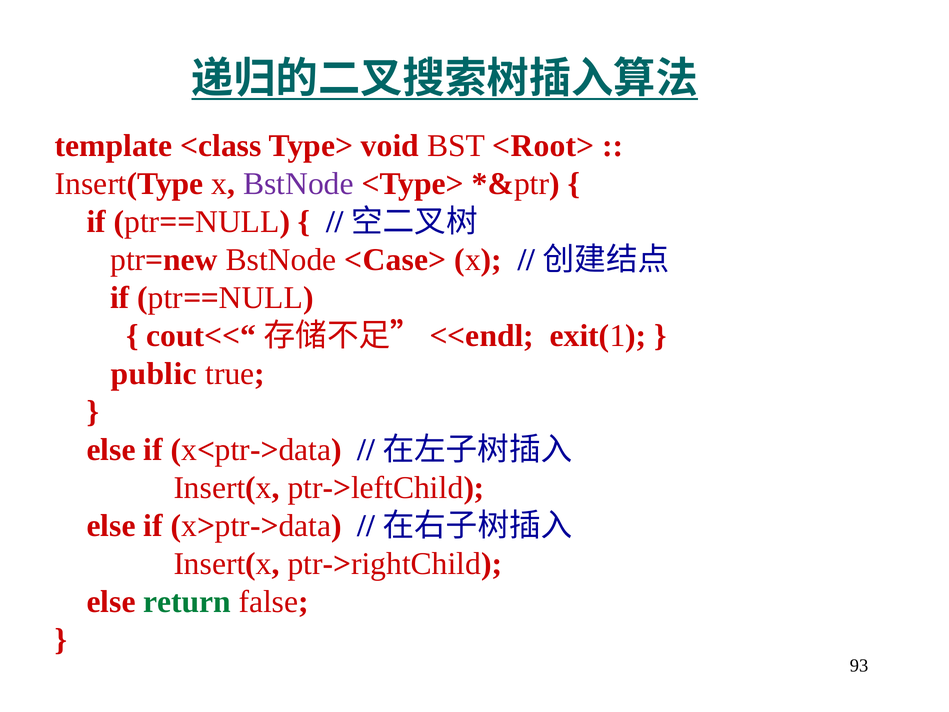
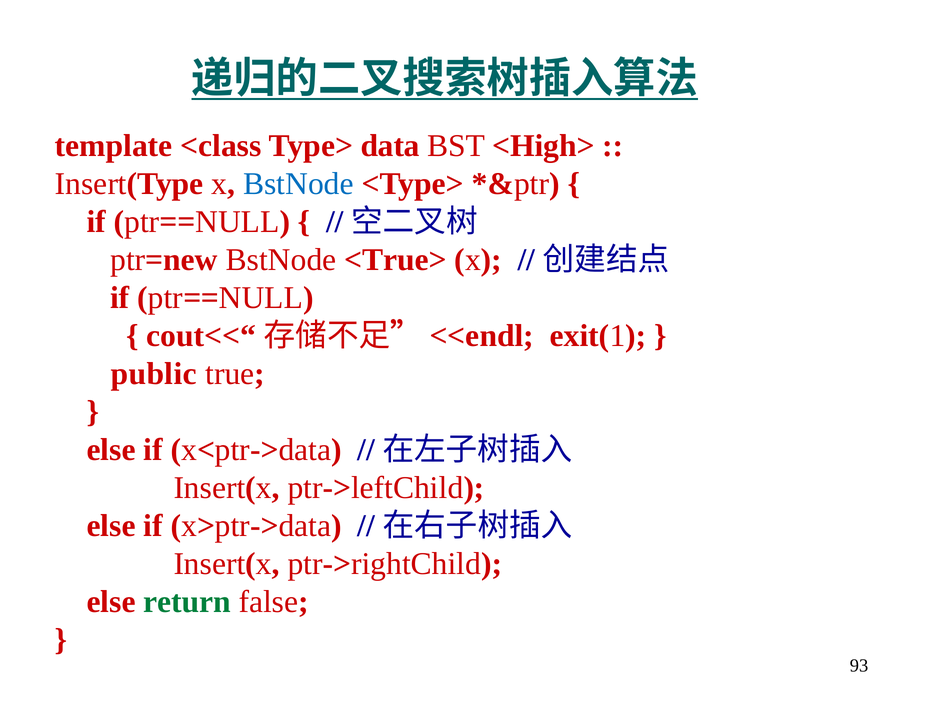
void: void -> data (390, 146)
<Root>: <Root> -> <High> (543, 146)
BstNode colour: purple -> blue (298, 184)
<Case>: <Case> -> <True> (395, 260)
